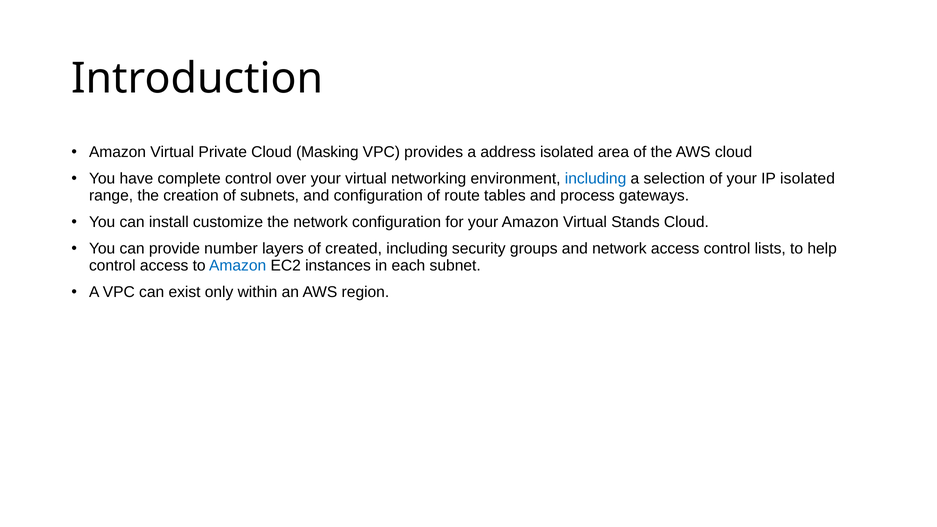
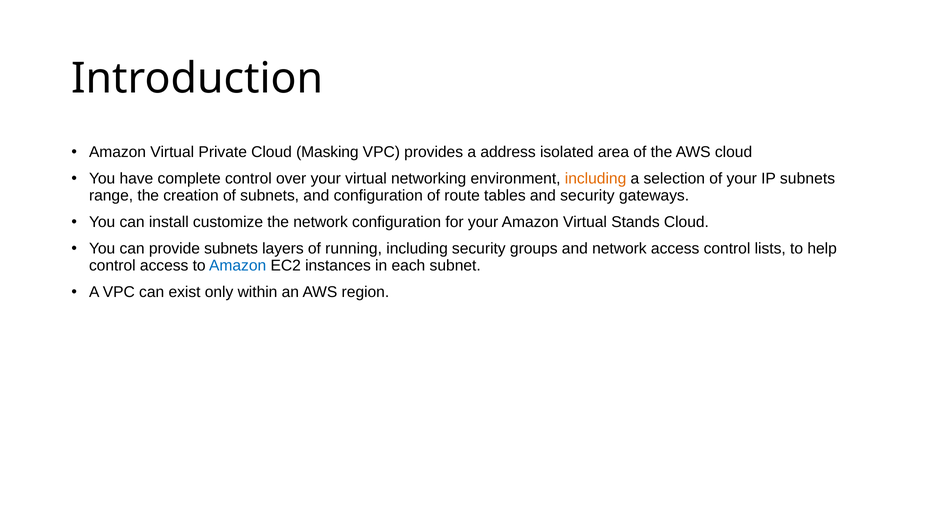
including colour: blue -> orange (596, 179)
IP isolated: isolated -> subnets (808, 179)
and process: process -> security (587, 196)
provide number: number -> subnets (231, 249)
created: created -> running (354, 249)
